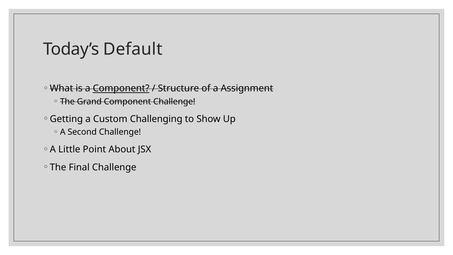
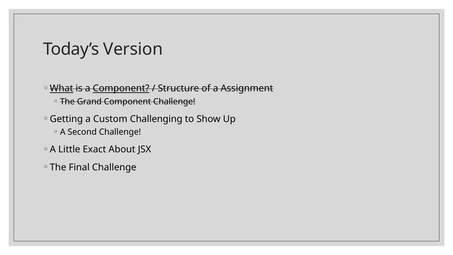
Default: Default -> Version (133, 49)
What underline: none -> present (61, 88)
Point: Point -> Exact (94, 149)
